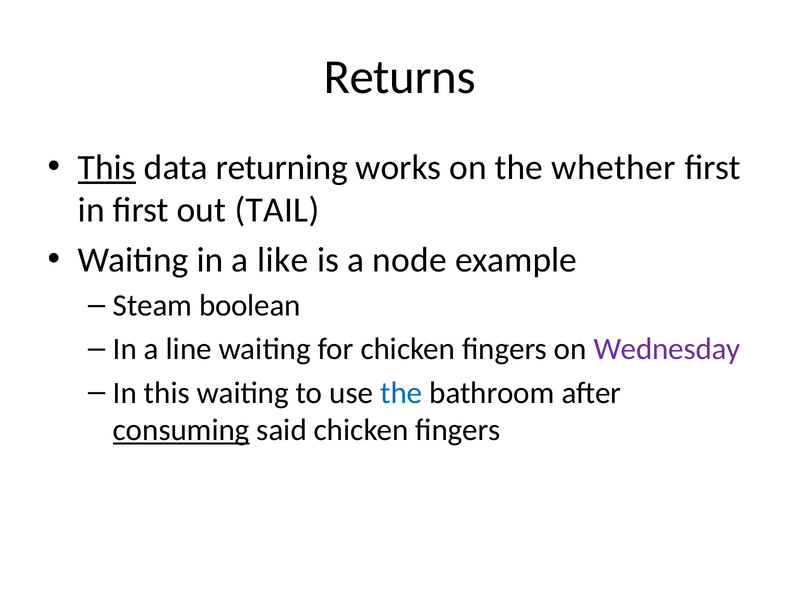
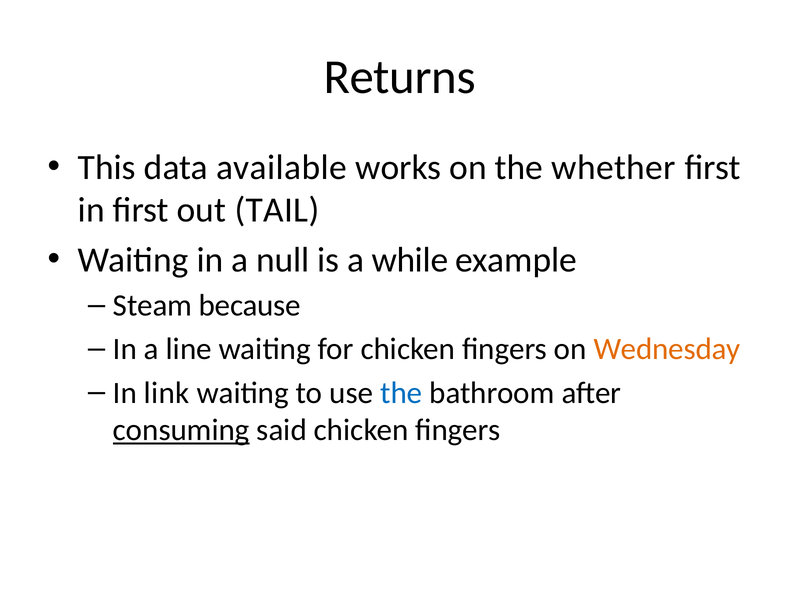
This underline: present -> none (107, 168)
returning: returning -> available (281, 168)
like: like -> null (283, 260)
node: node -> while (410, 260)
boolean: boolean -> because (250, 306)
Wednesday colour: purple -> orange (667, 349)
In this: this -> link (167, 393)
